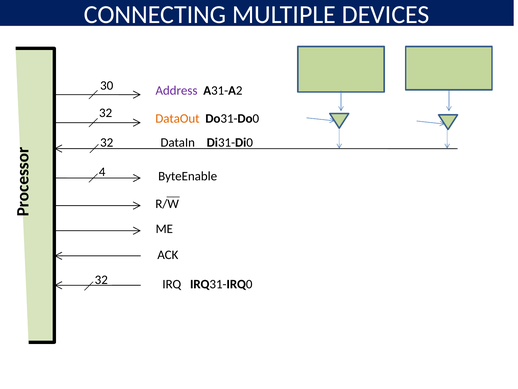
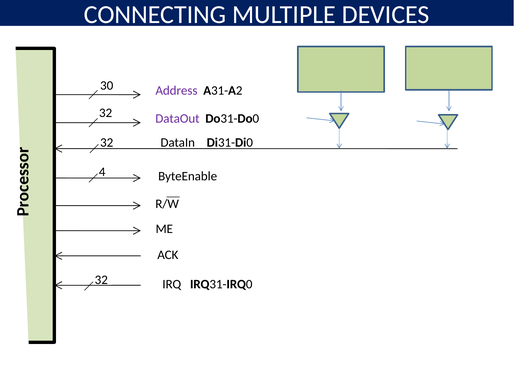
DataOut colour: orange -> purple (177, 118)
